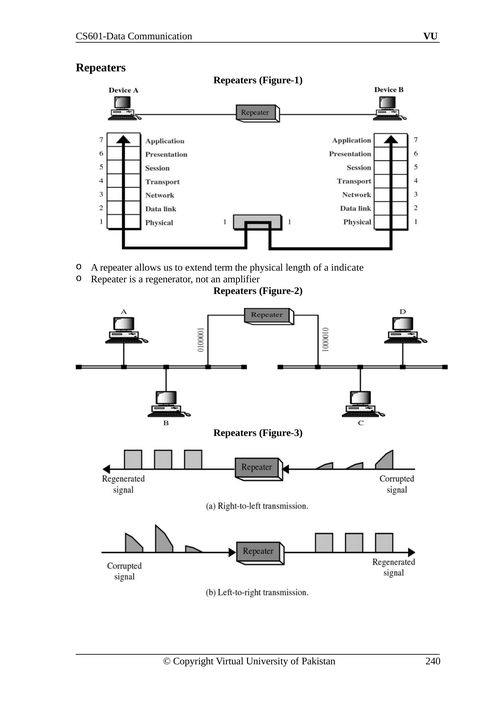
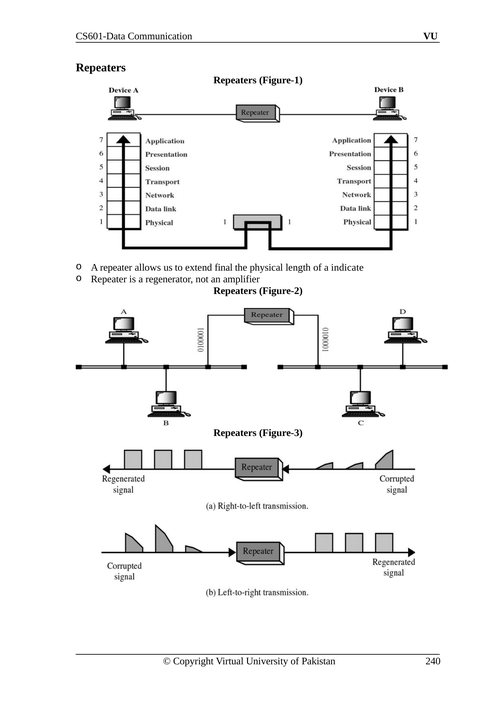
term: term -> final (224, 267)
